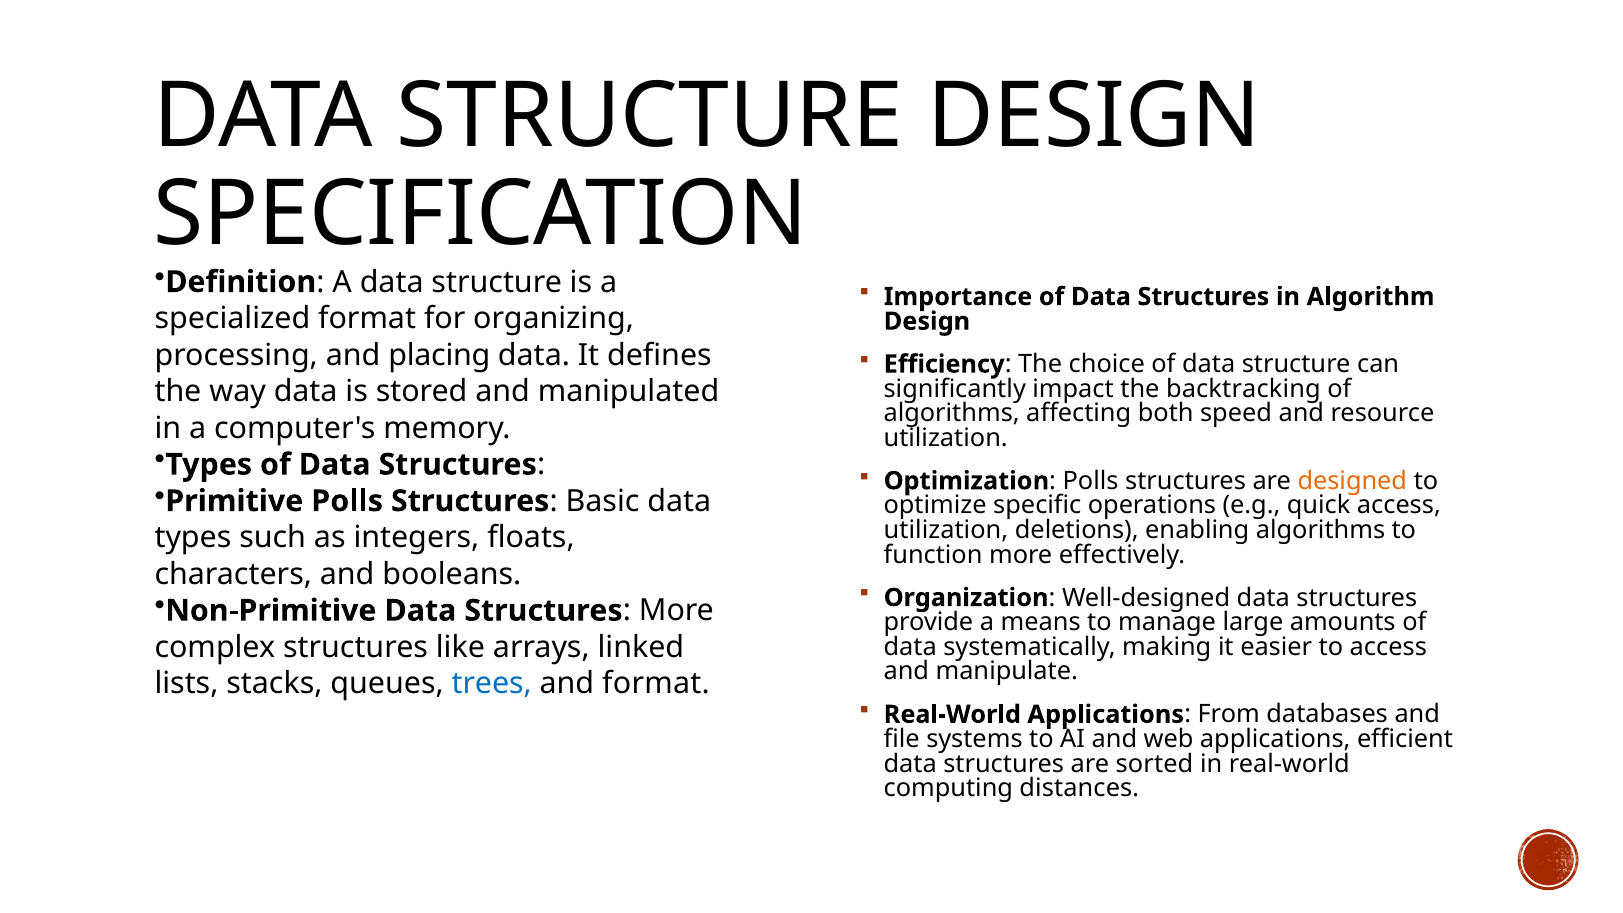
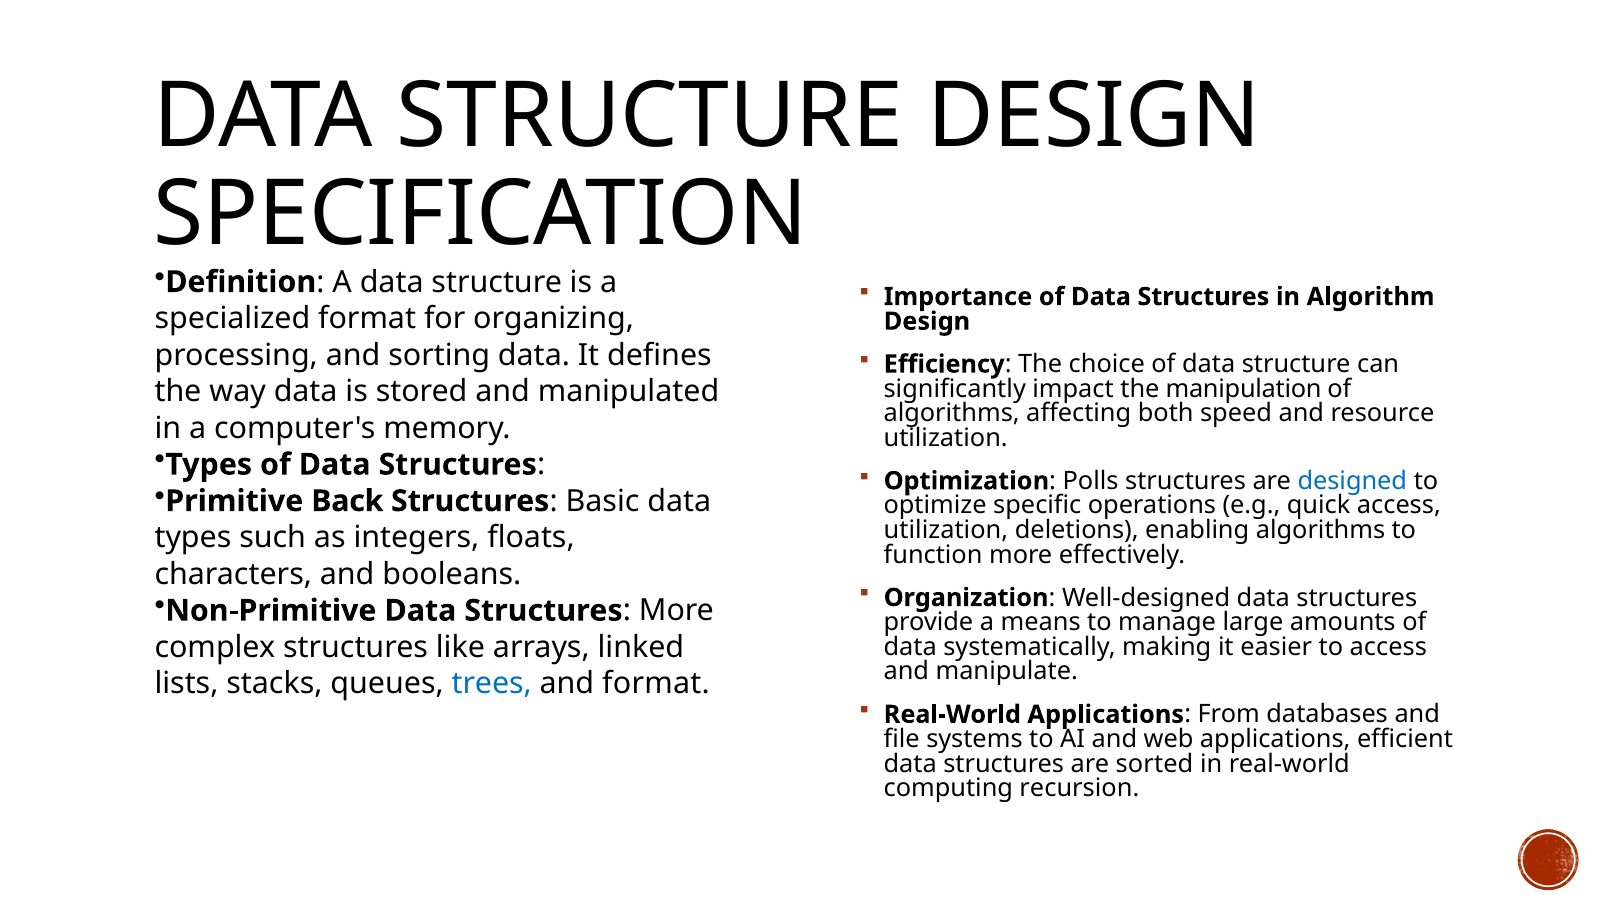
placing: placing -> sorting (439, 355)
backtracking: backtracking -> manipulation (1244, 389)
designed colour: orange -> blue (1352, 481)
Primitive Polls: Polls -> Back (347, 501)
distances: distances -> recursion (1079, 788)
